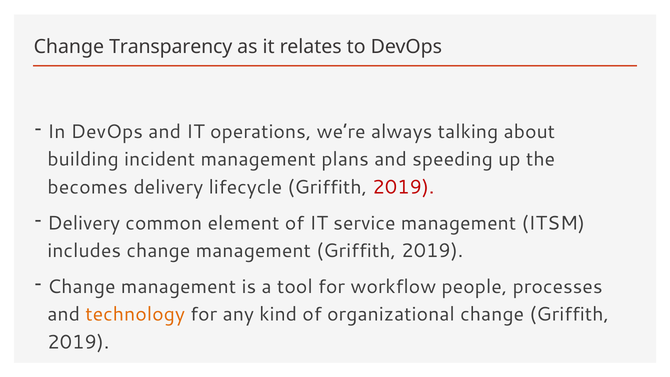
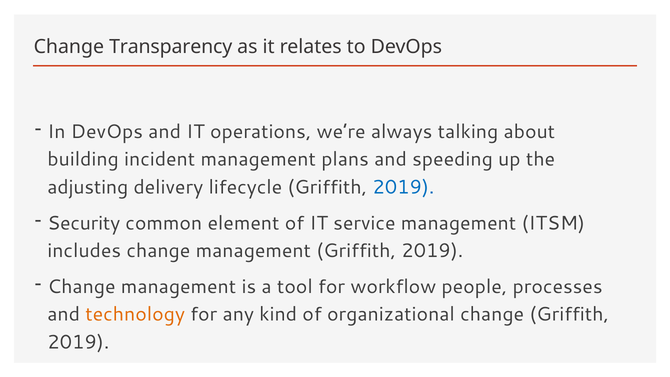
becomes: becomes -> adjusting (88, 187)
2019 colour: red -> blue (403, 187)
Delivery: Delivery -> Security (84, 223)
